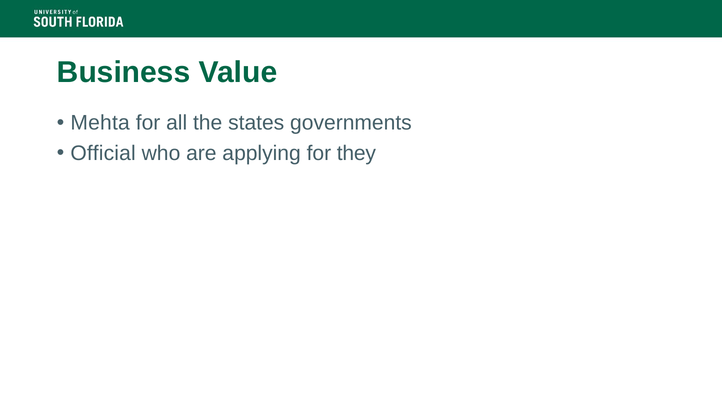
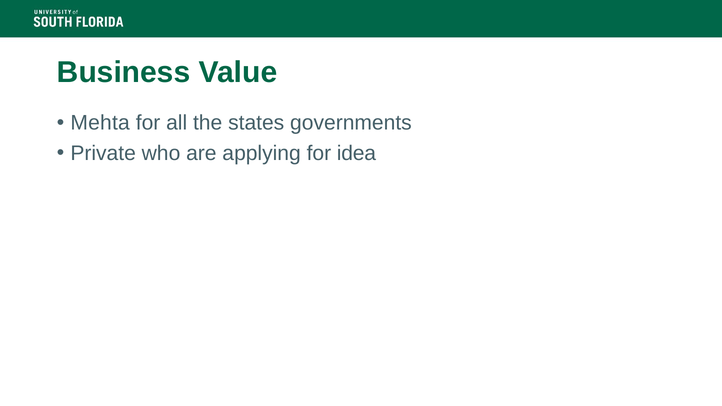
Official: Official -> Private (103, 153)
they: they -> idea (356, 153)
